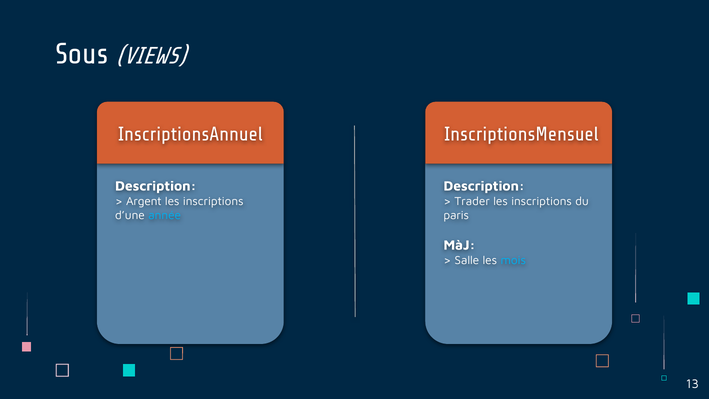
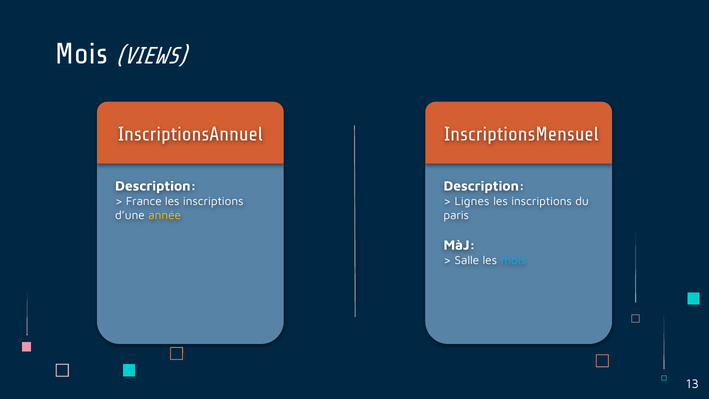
Sous: Sous -> Mois (82, 54)
Argent: Argent -> France (144, 201)
Trader: Trader -> Lignes (472, 201)
année colour: light blue -> yellow (165, 215)
